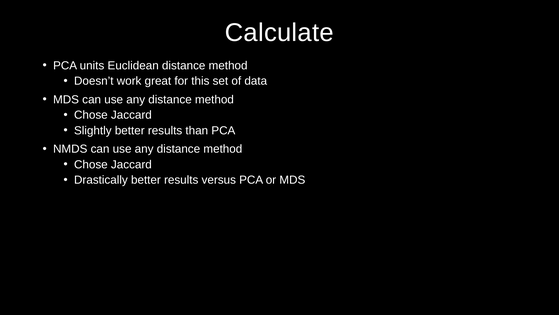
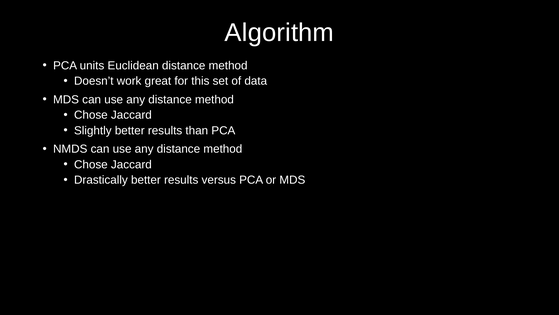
Calculate: Calculate -> Algorithm (279, 33)
